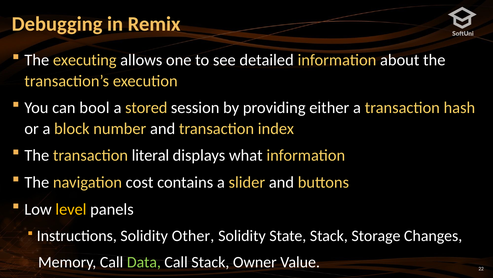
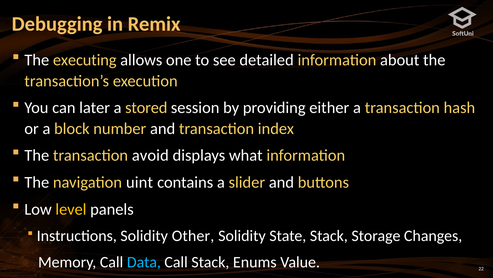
bool: bool -> later (95, 108)
literal: literal -> avoid (150, 155)
cost: cost -> uint (140, 182)
Data colour: light green -> light blue (144, 262)
Owner: Owner -> Enums (255, 262)
